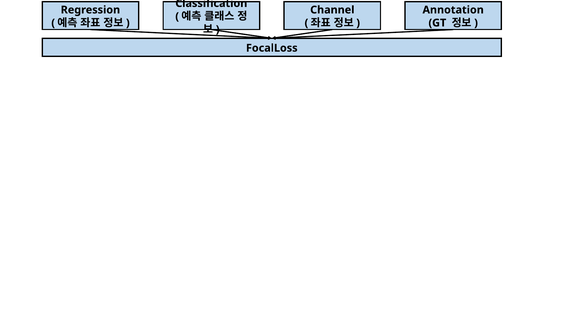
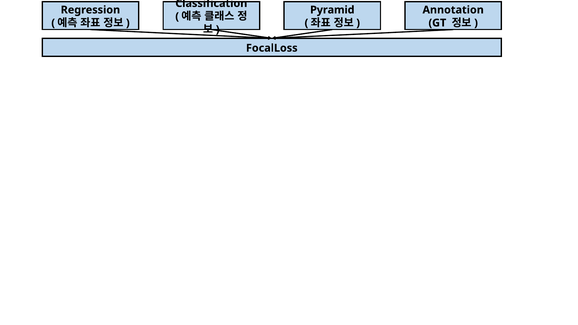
Channel: Channel -> Pyramid (332, 10)
